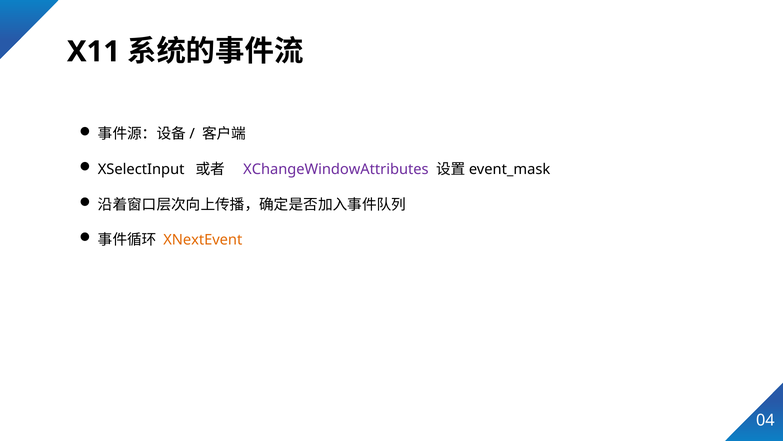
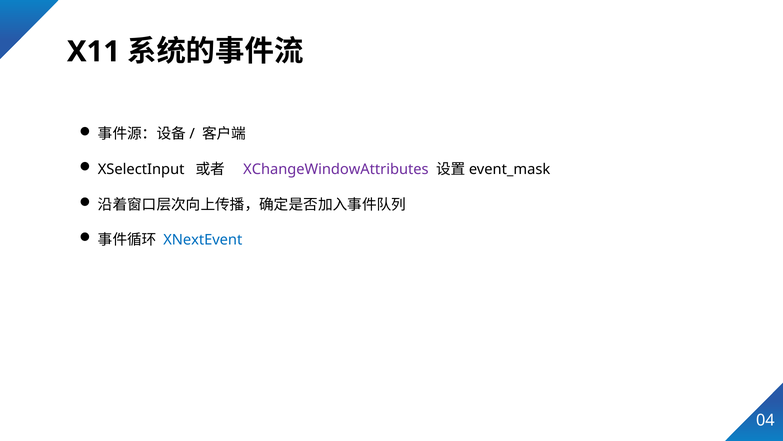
XNextEvent colour: orange -> blue (203, 240)
